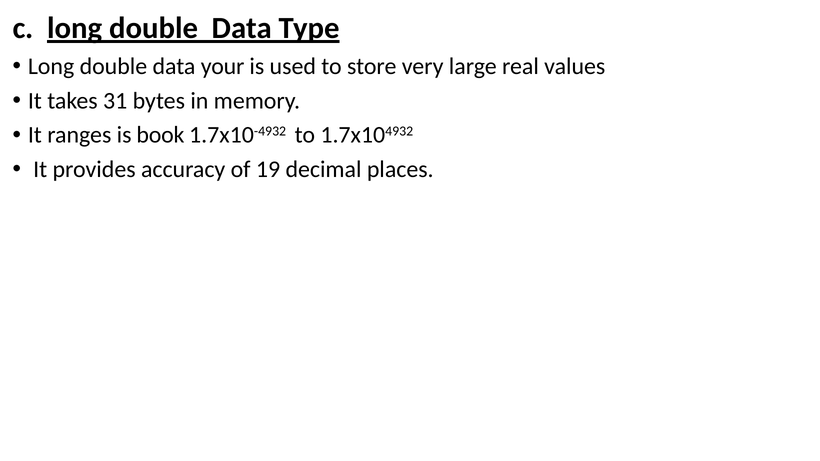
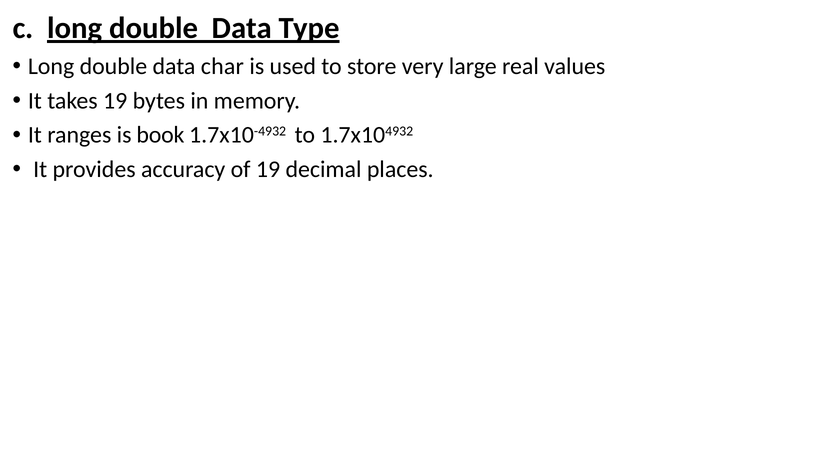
your: your -> char (222, 66)
takes 31: 31 -> 19 (115, 101)
